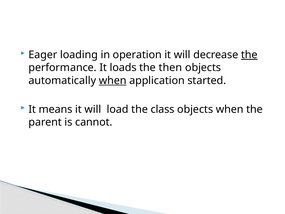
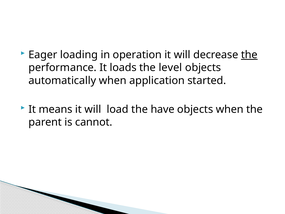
then: then -> level (170, 68)
when underline: present -> none (113, 80)
class: class -> have (163, 109)
